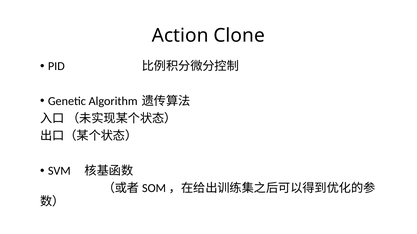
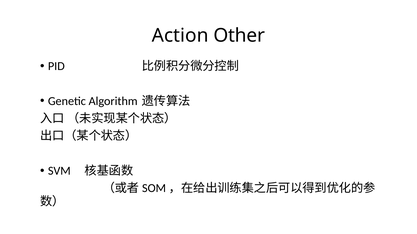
Clone: Clone -> Other (239, 35)
